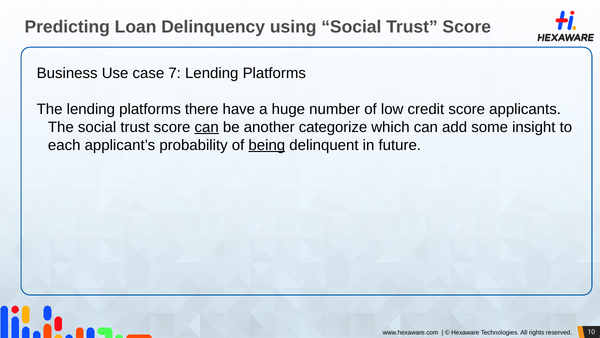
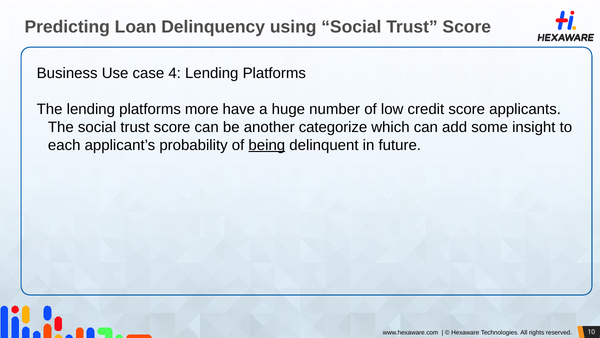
7: 7 -> 4 (175, 73)
there: there -> more (202, 109)
can underline: present -> none (207, 127)
